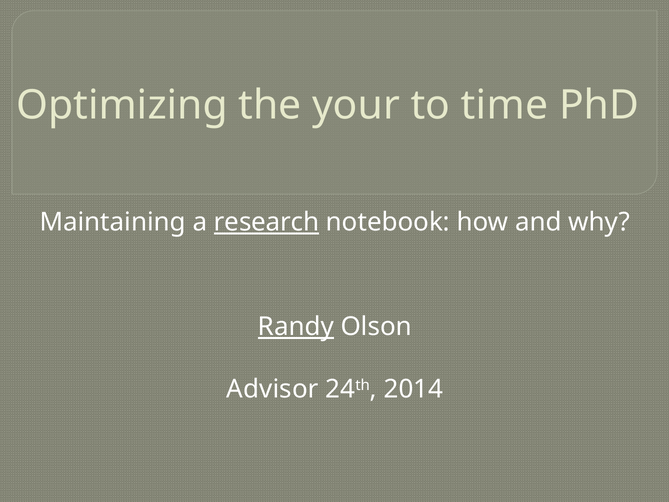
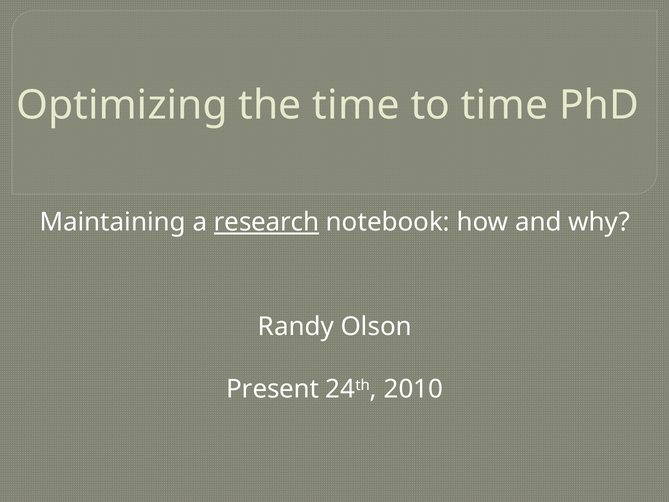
the your: your -> time (356, 105)
Randy underline: present -> none (296, 327)
Advisor: Advisor -> Present (273, 389)
2014: 2014 -> 2010 (413, 389)
